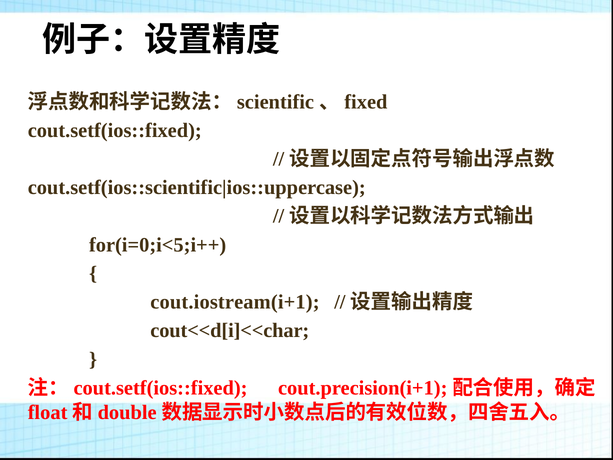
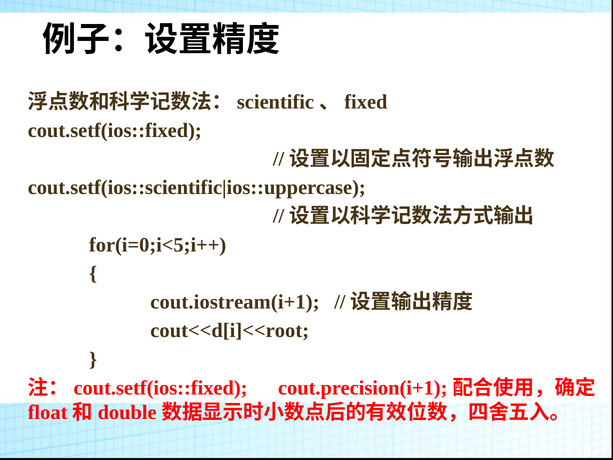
cout<<d[i]<<char: cout<<d[i]<<char -> cout<<d[i]<<root (230, 331)
